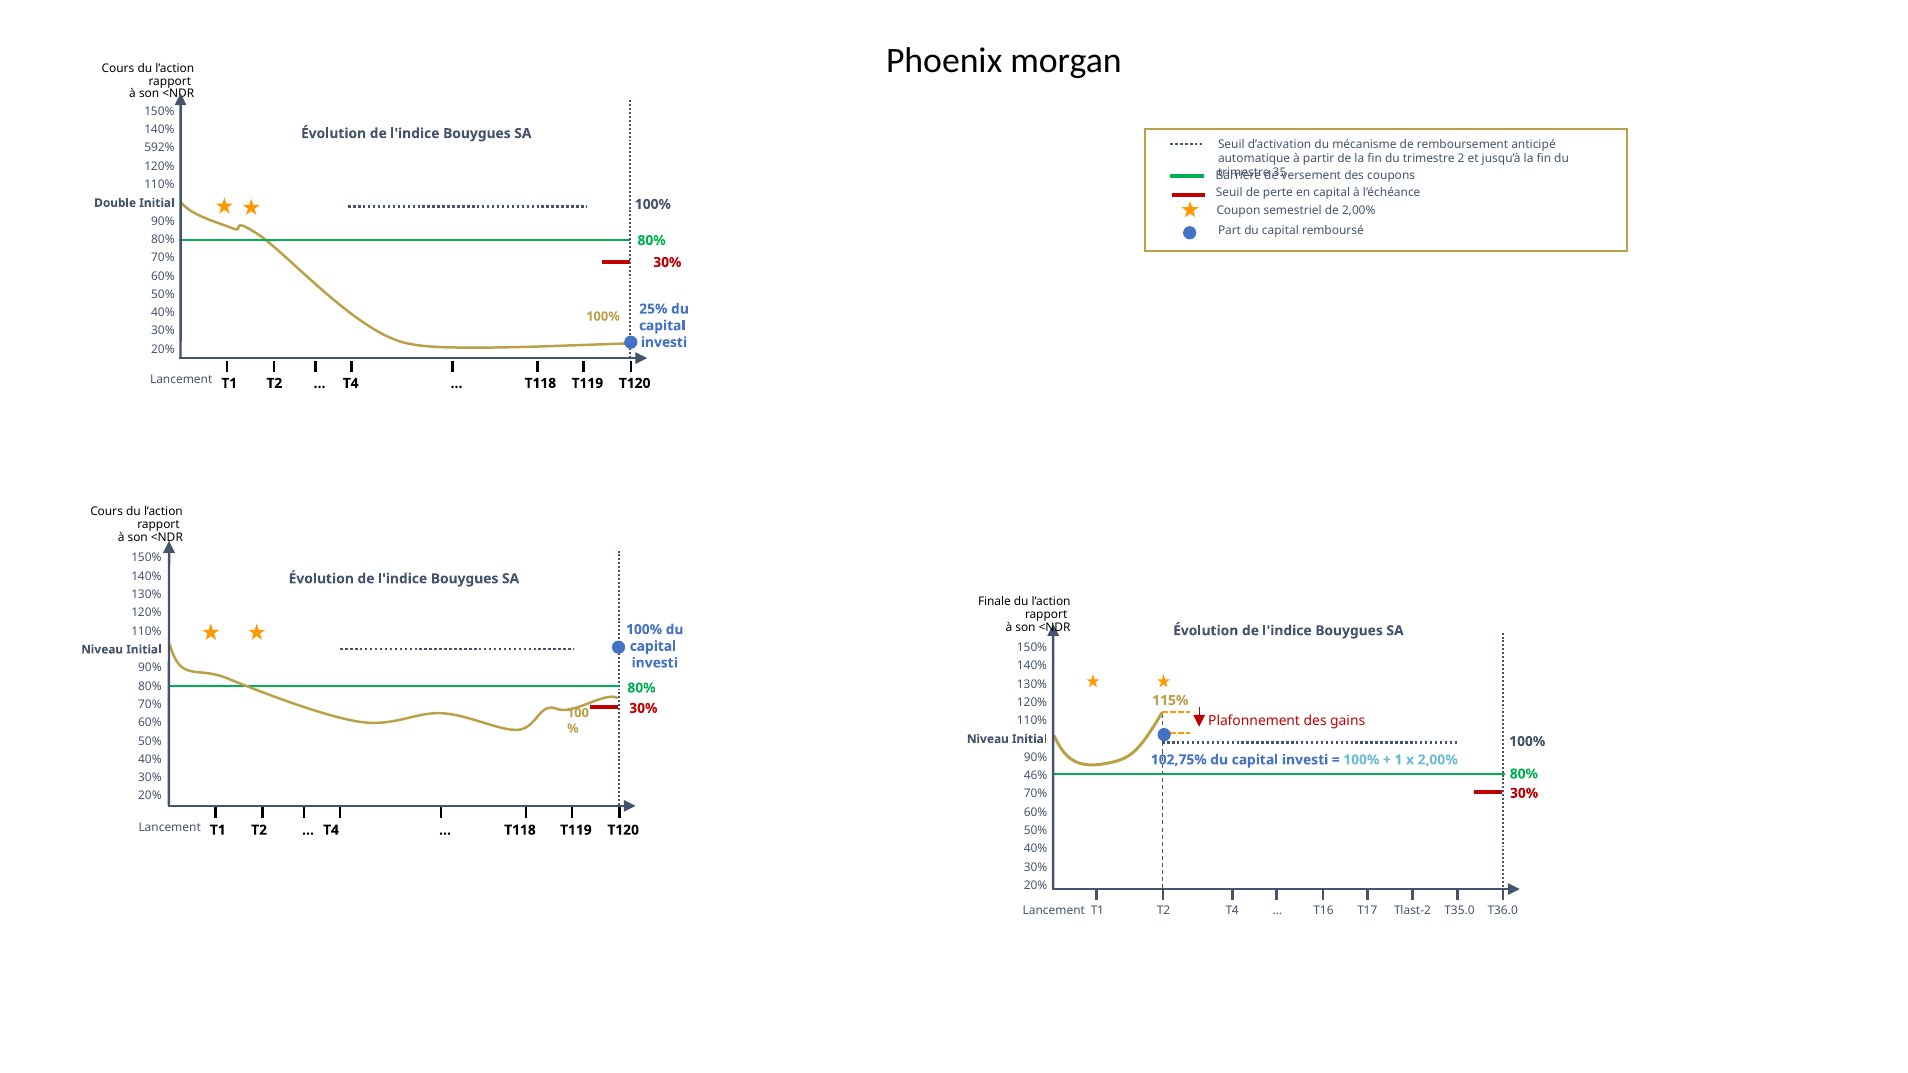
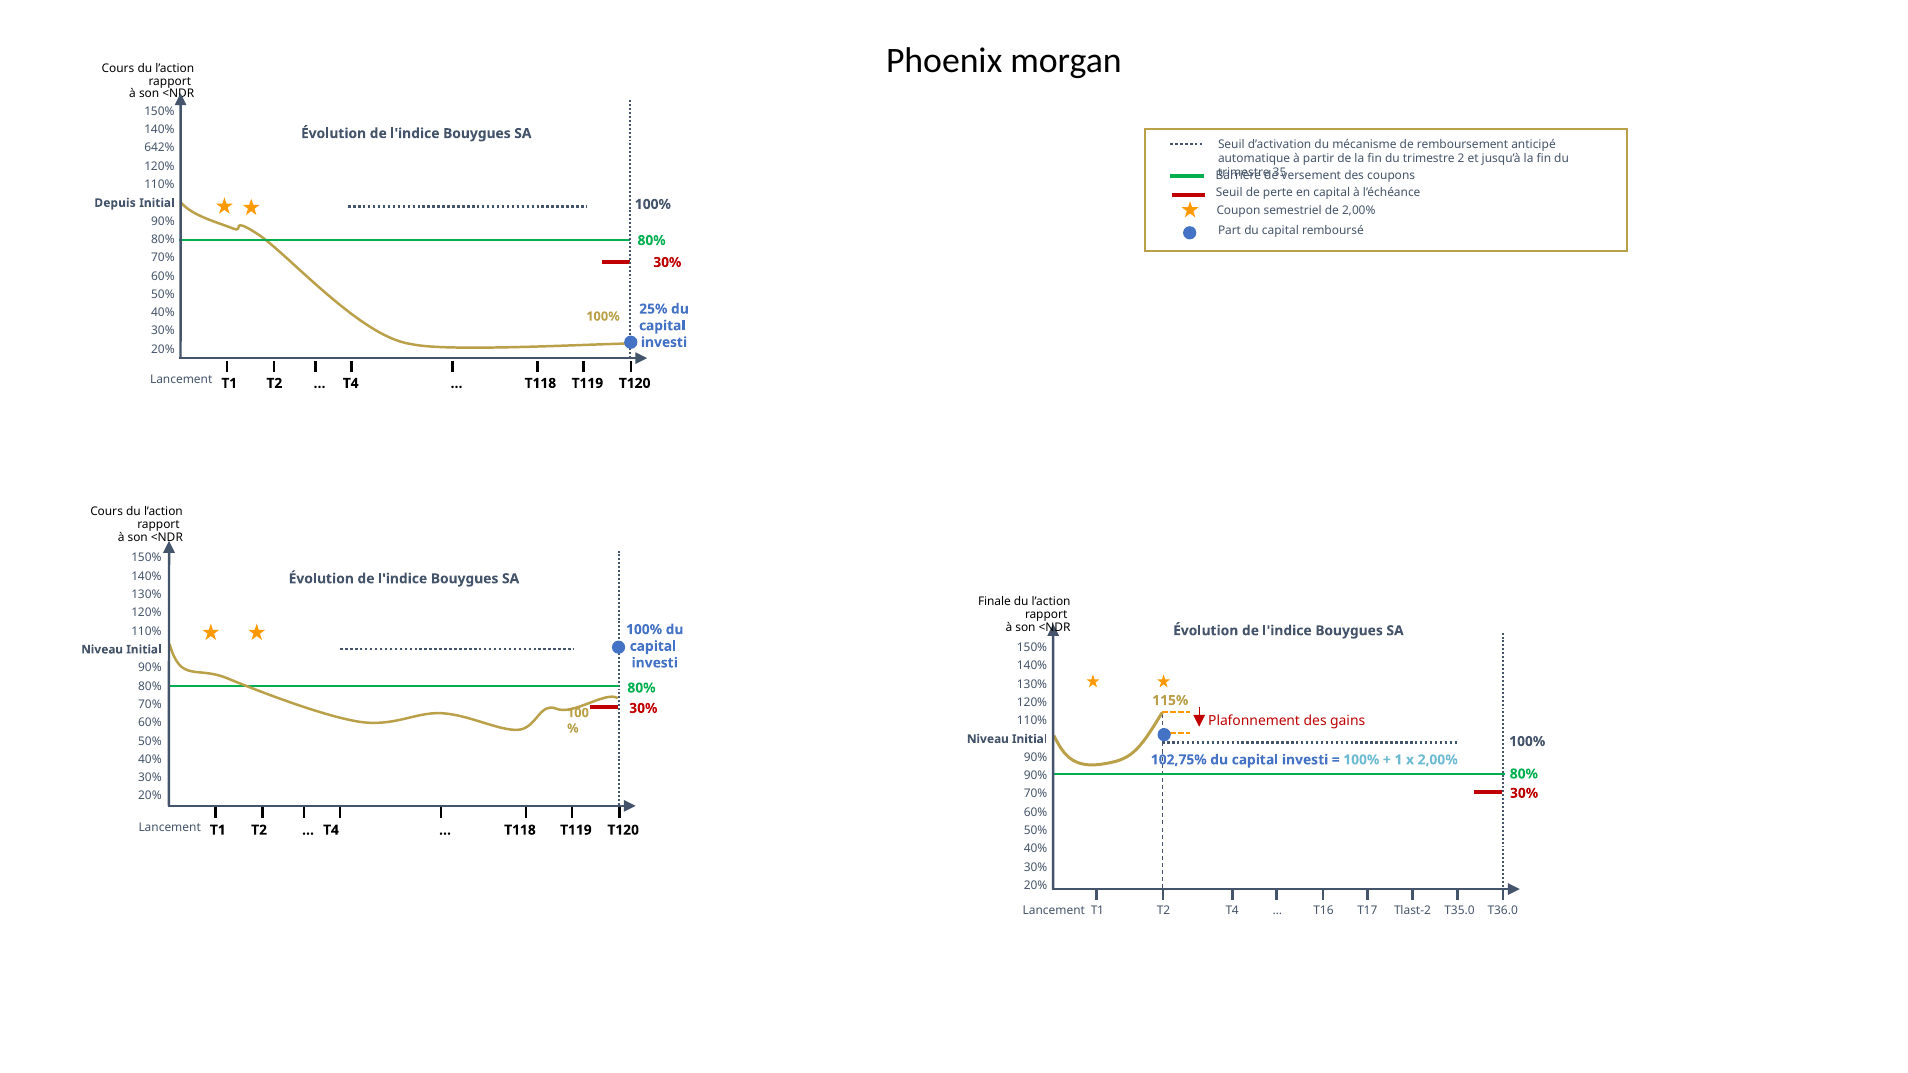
592%: 592% -> 642% (159, 148)
Double: Double -> Depuis (115, 203)
46%: 46% -> 90% (1036, 776)
